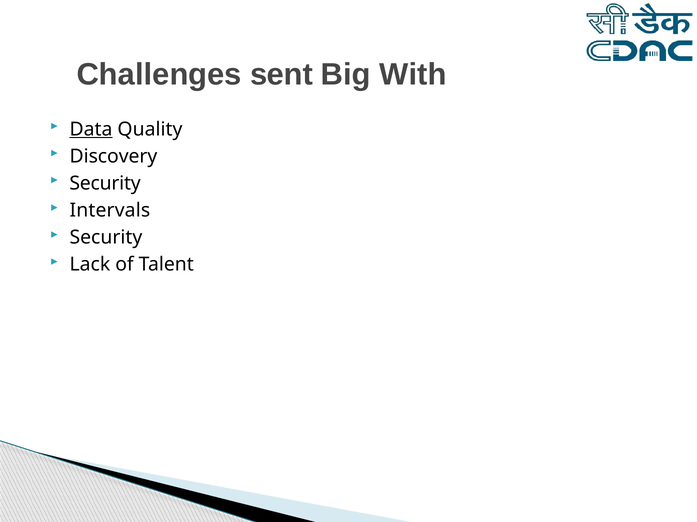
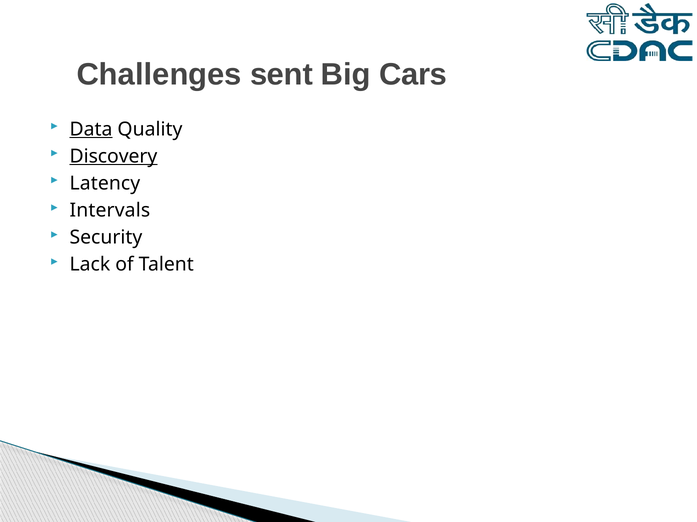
With: With -> Cars (413, 75)
Discovery underline: none -> present (113, 156)
Security: Security -> Latency (105, 184)
